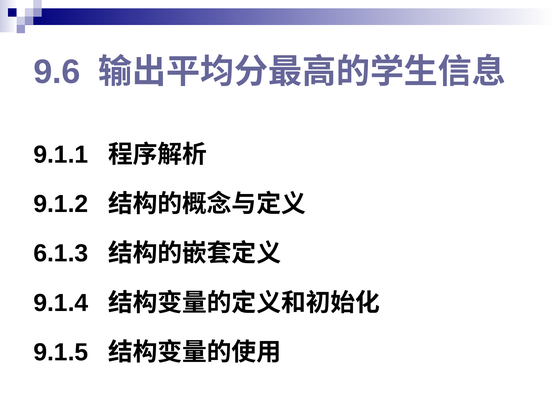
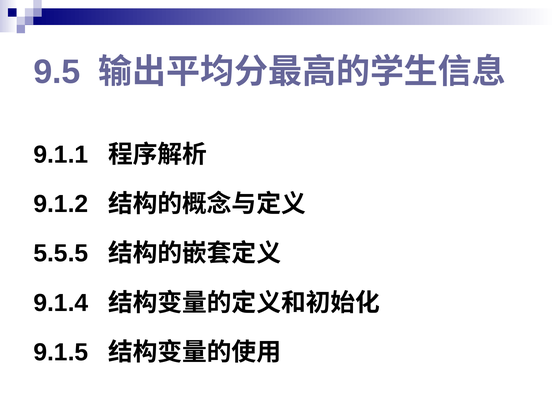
9.6: 9.6 -> 9.5 (57, 72)
6.1.3: 6.1.3 -> 5.5.5 (61, 253)
